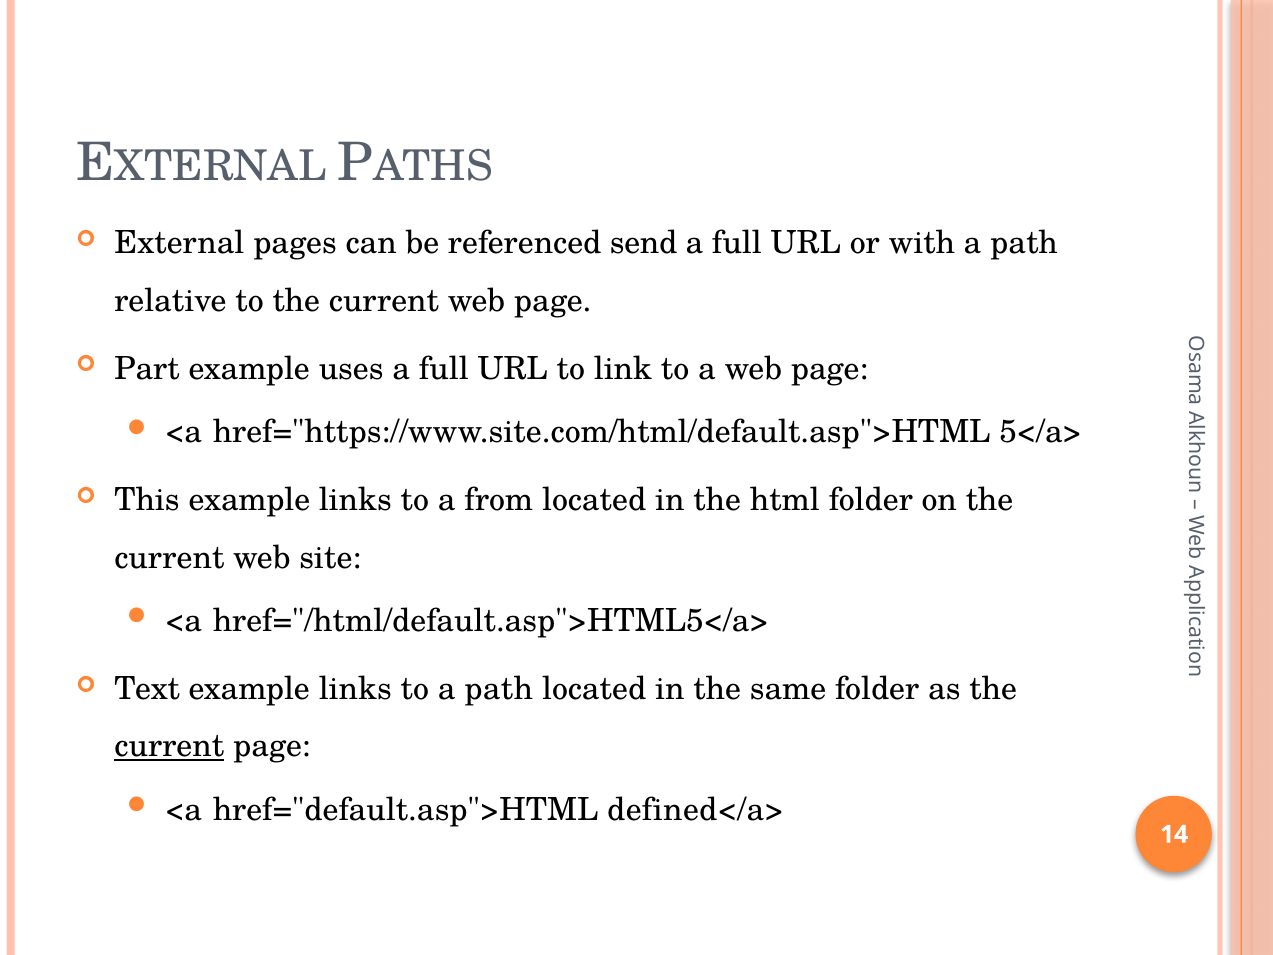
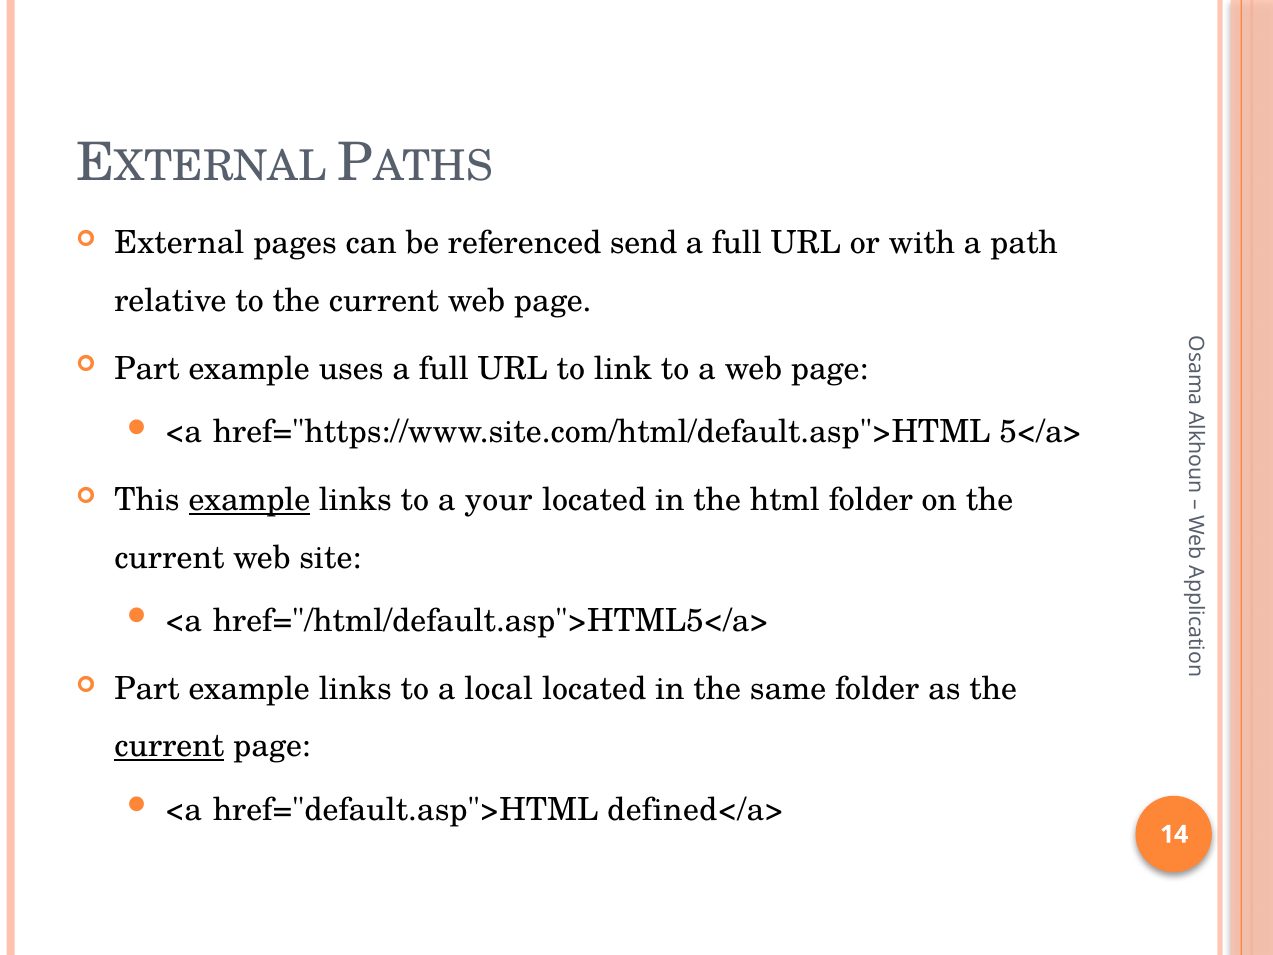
example underline: none -> present (249, 500)
from: from -> your (499, 500)
Text: Text -> Part (147, 689)
to a path: path -> local (499, 689)
